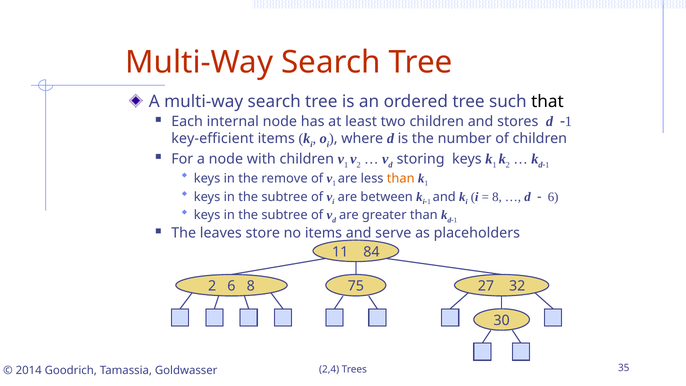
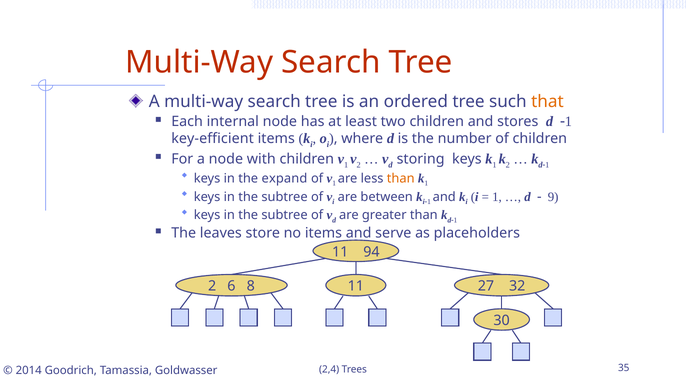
that colour: black -> orange (547, 102)
remove: remove -> expand (284, 178)
8: 8 -> 1 (497, 197)
6: 6 -> 9 (553, 197)
84: 84 -> 94 (371, 252)
8 75: 75 -> 11 (356, 286)
